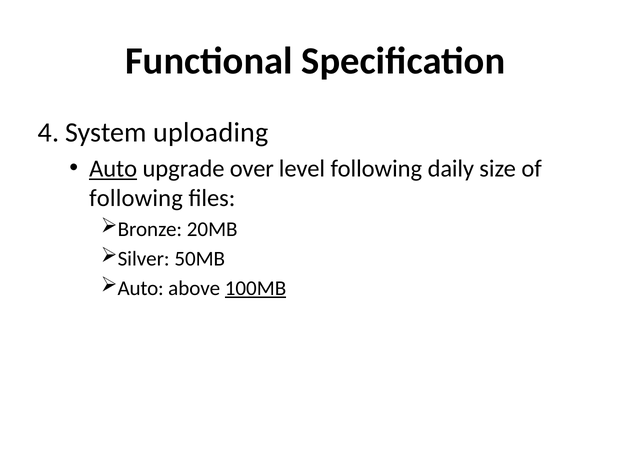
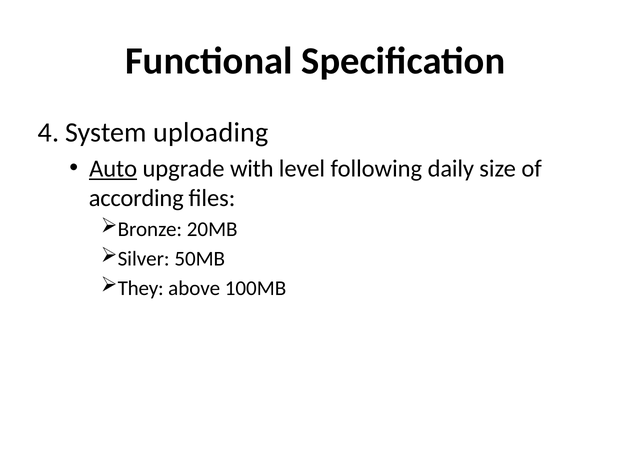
over: over -> with (252, 169)
following: following -> according (136, 198)
Auto: Auto -> They (141, 288)
100MB underline: present -> none (255, 288)
